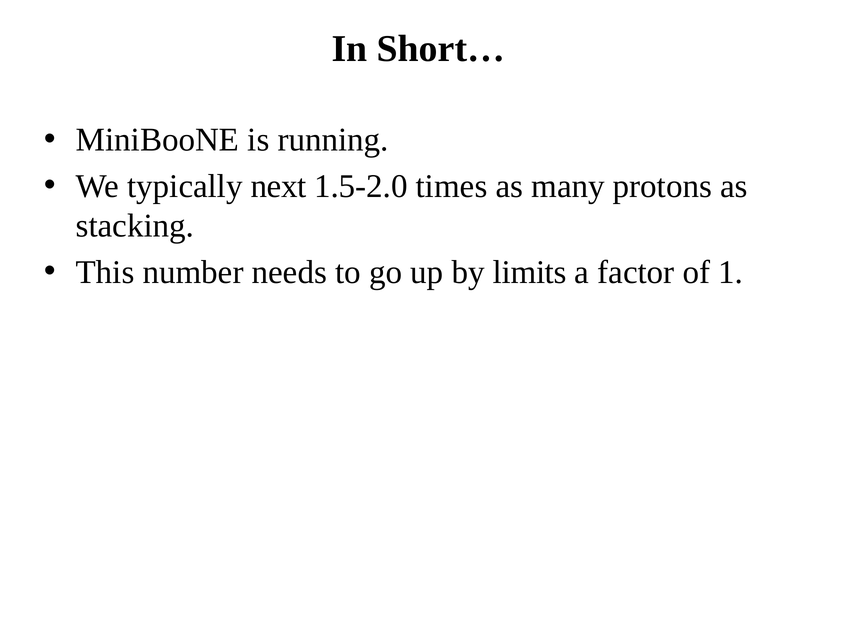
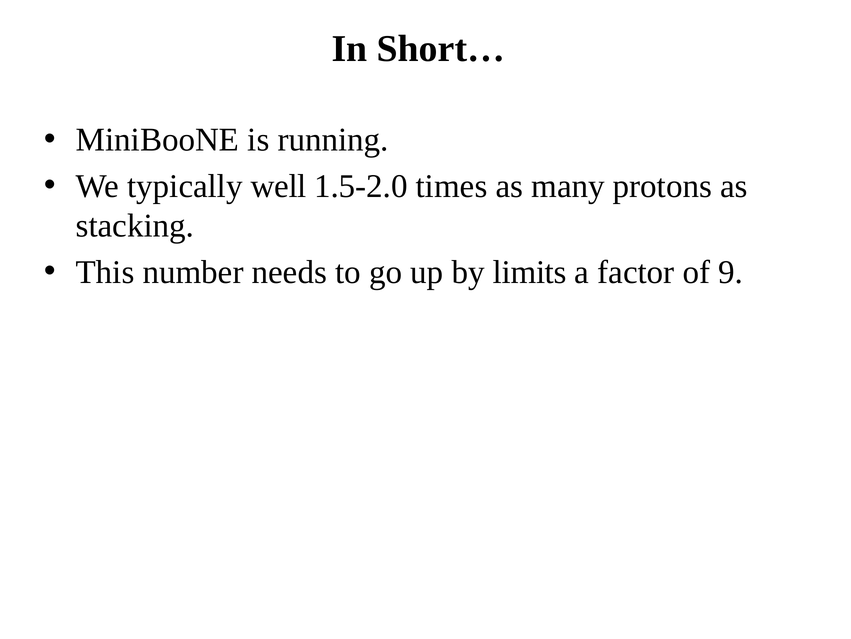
next: next -> well (279, 186)
1: 1 -> 9 (731, 272)
